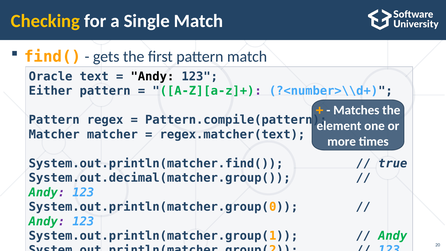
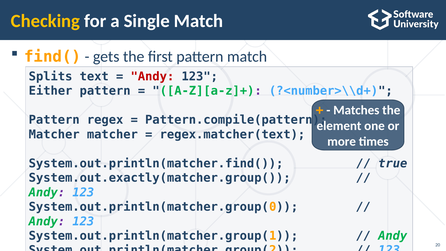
Oracle: Oracle -> Splits (51, 76)
Andy colour: black -> red (152, 76)
System.out.decimal(matcher.group(: System.out.decimal(matcher.group( -> System.out.exactly(matcher.group( (160, 178)
